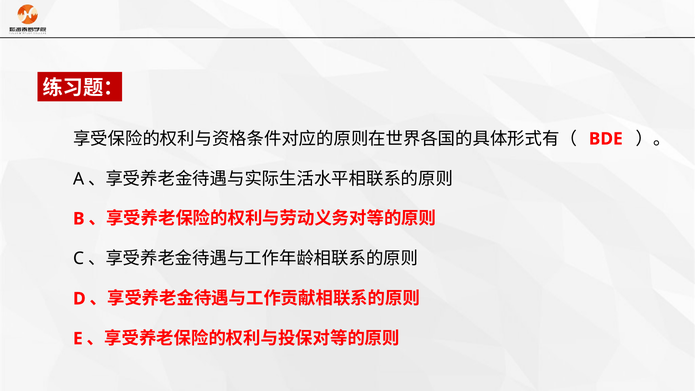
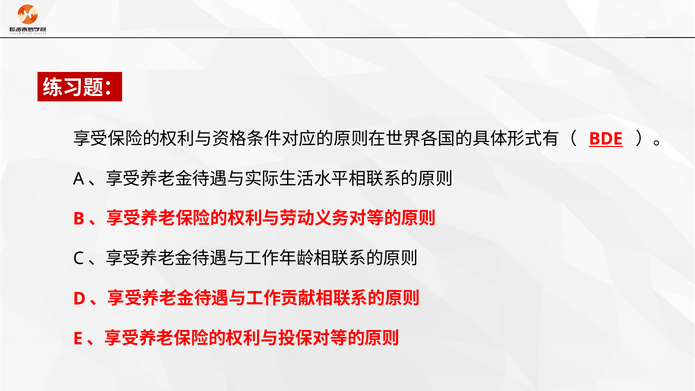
BDE underline: none -> present (606, 139)
